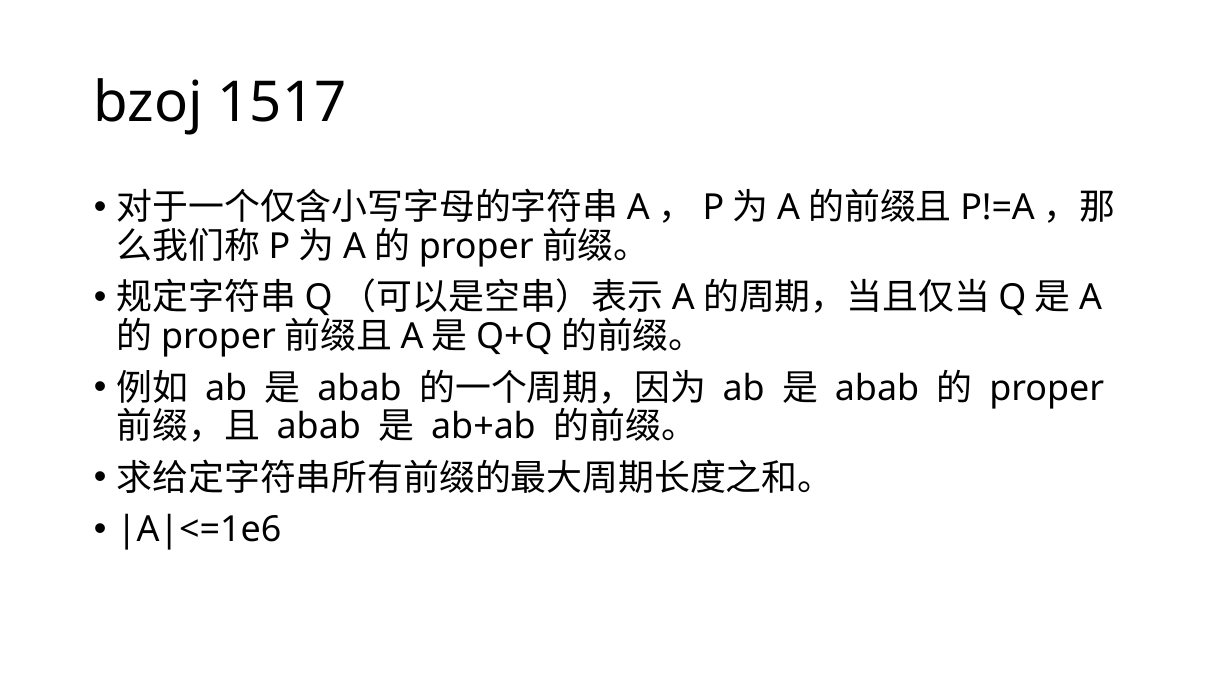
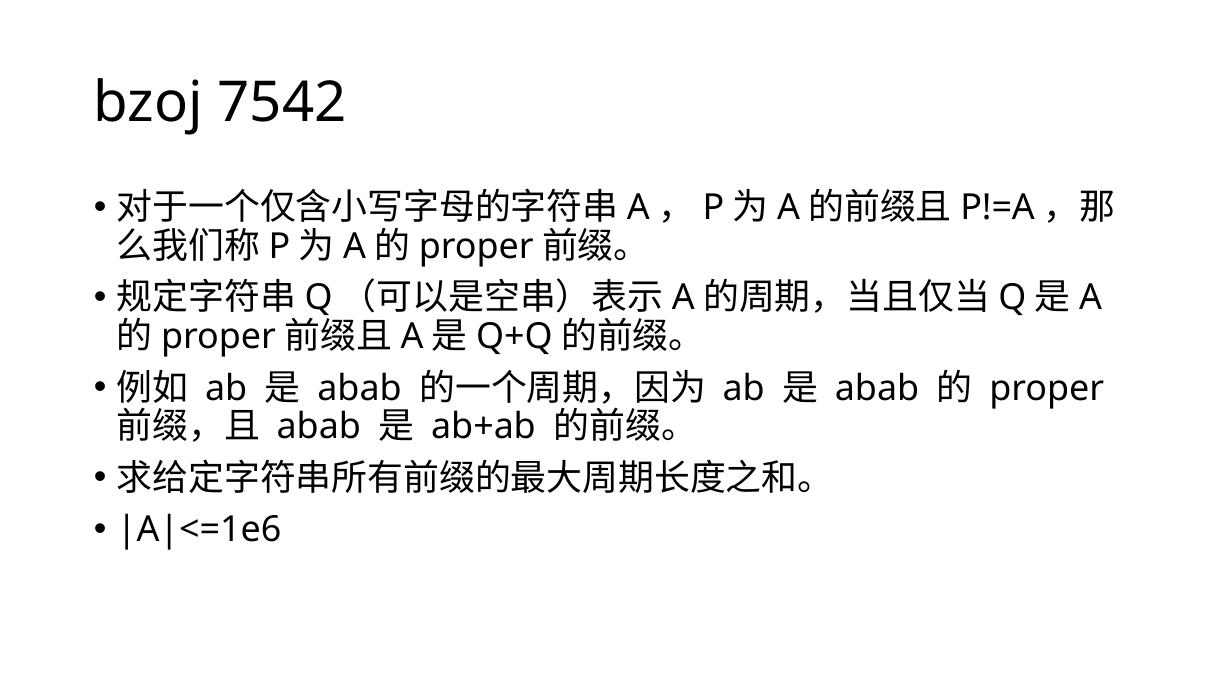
1517: 1517 -> 7542 (282, 103)
